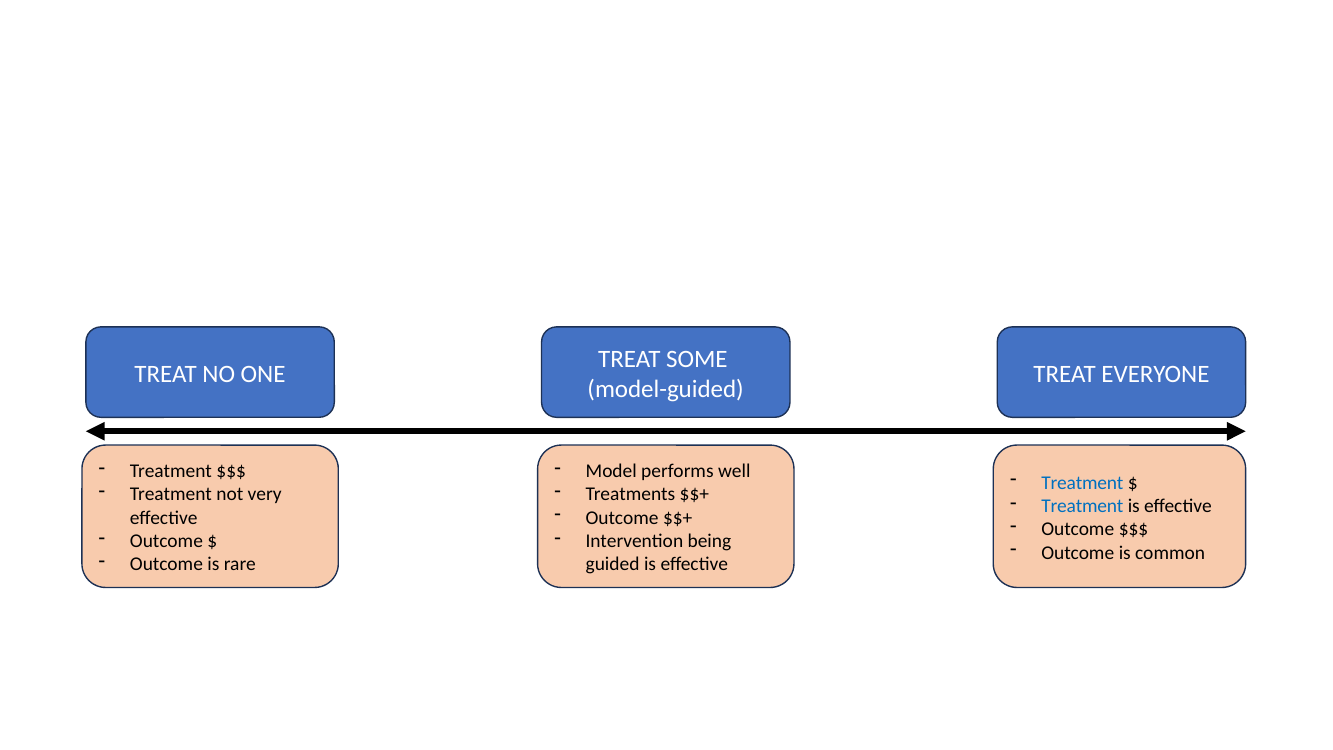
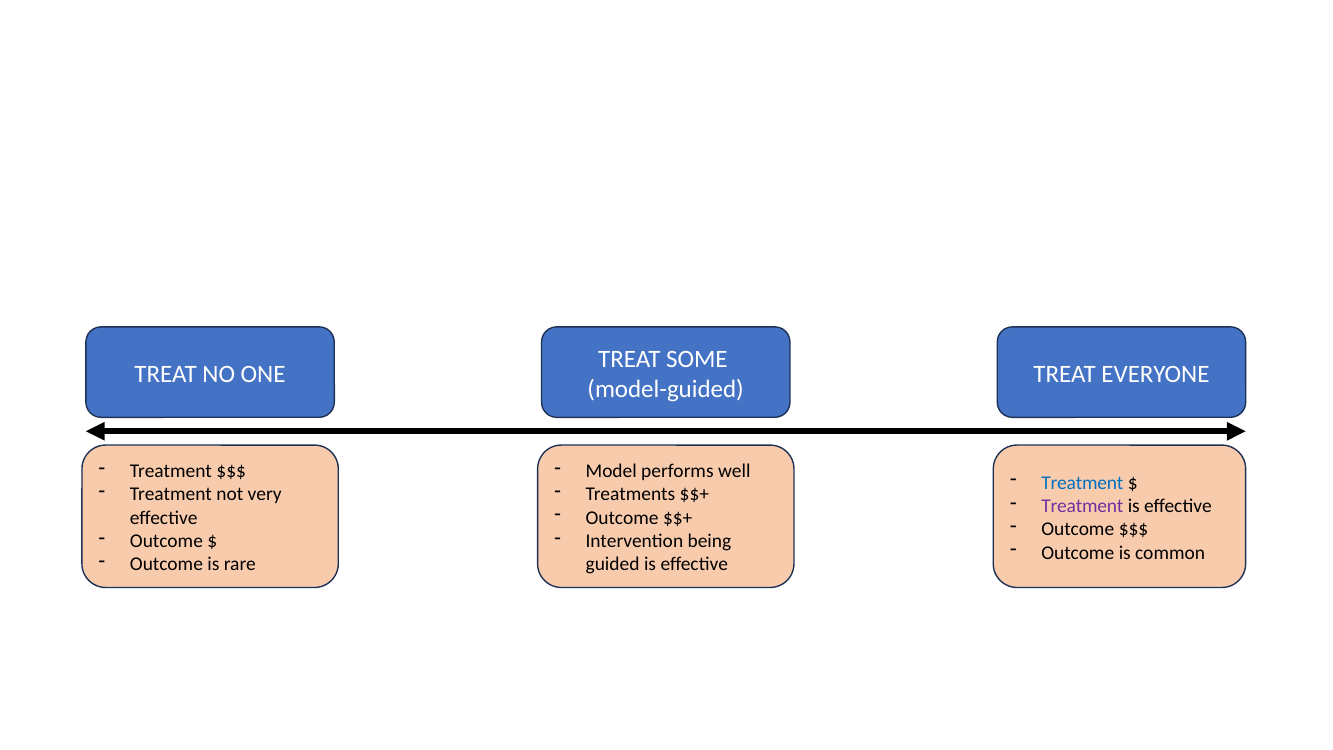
Treatment colour: blue -> purple (1082, 506)
